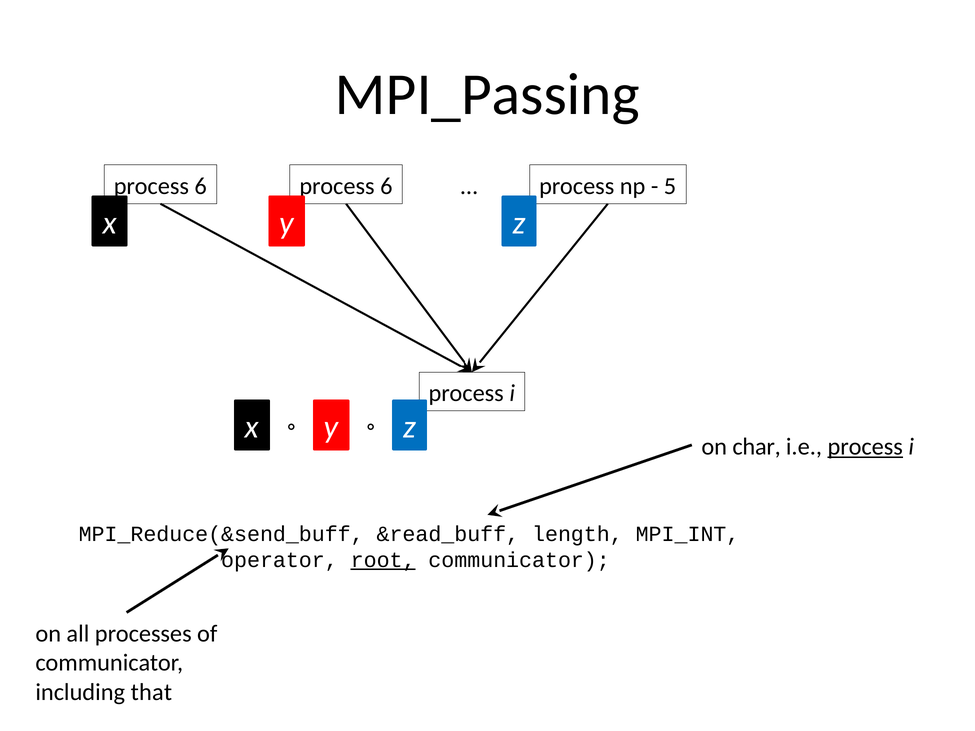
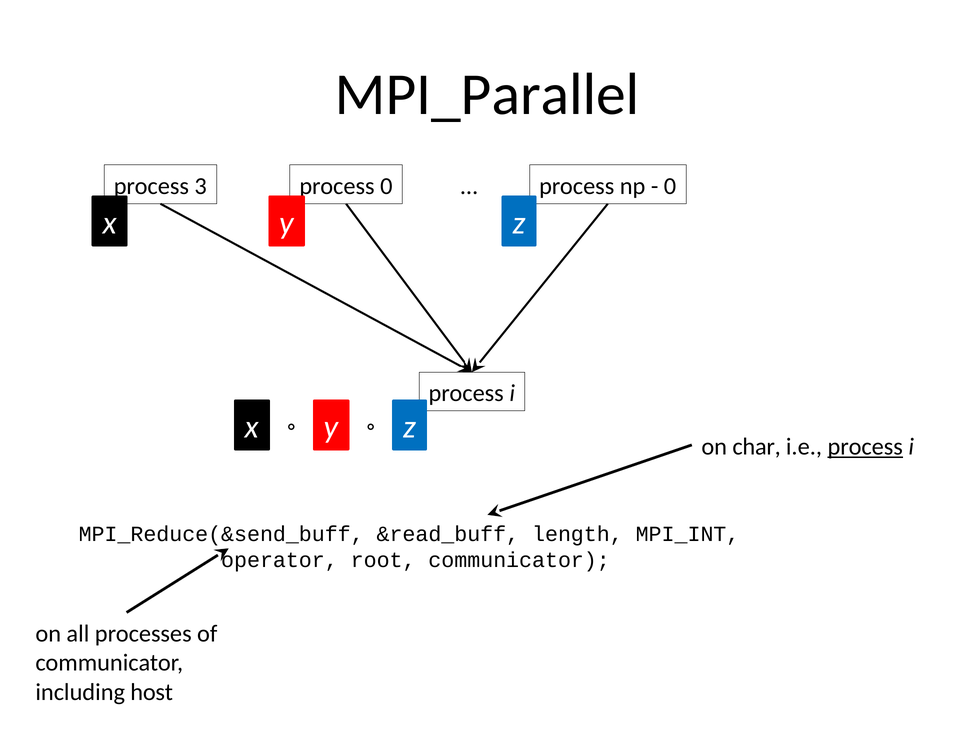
MPI_Passing: MPI_Passing -> MPI_Parallel (487, 94)
6: 6 -> 3 (201, 186)
6: 6 -> 0 (386, 186)
5: 5 -> 0 (670, 186)
root underline: present -> none (383, 560)
that: that -> host (152, 692)
